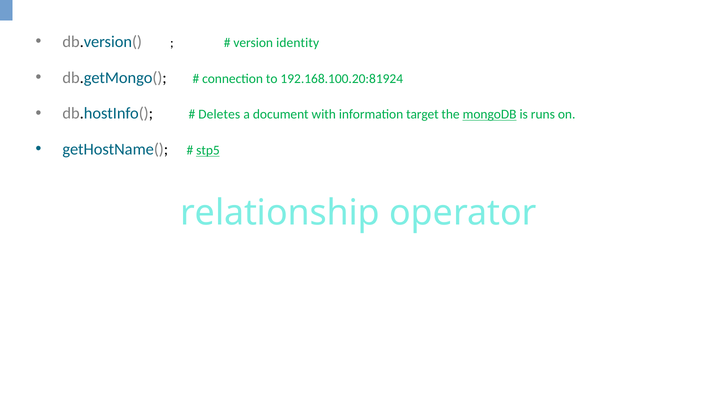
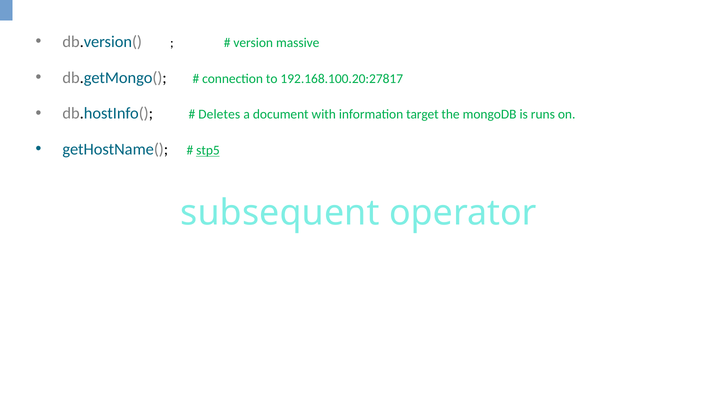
identity: identity -> massive (298, 43)
192.168.100.20:81924: 192.168.100.20:81924 -> 192.168.100.20:27817 (342, 78)
mongoDB underline: present -> none (490, 114)
relationship: relationship -> subsequent (280, 212)
